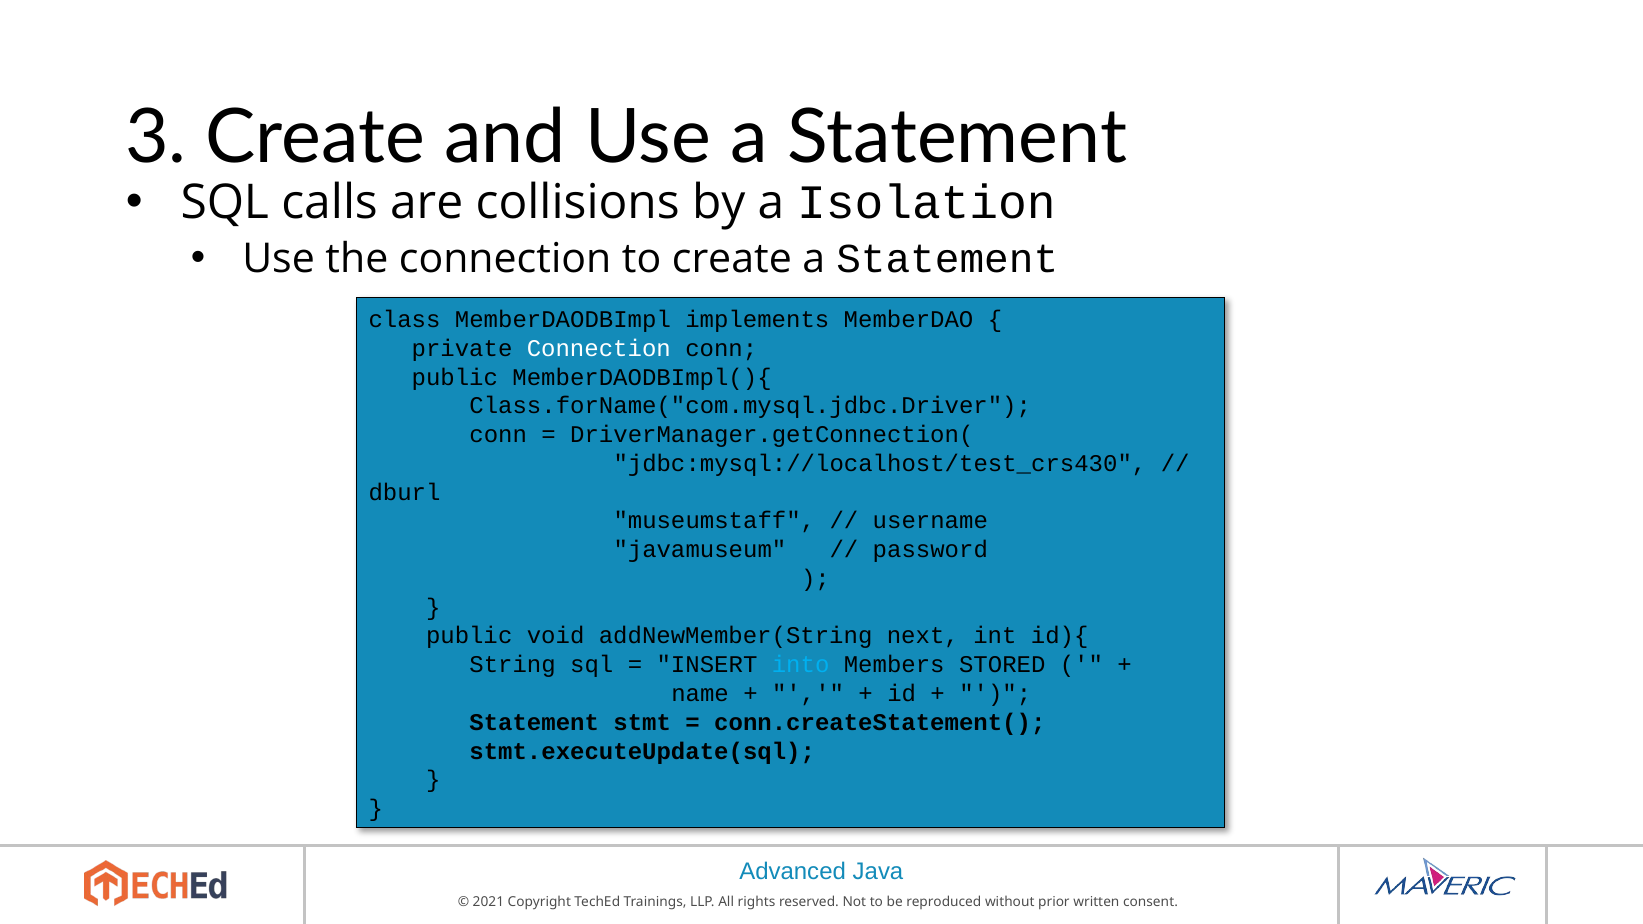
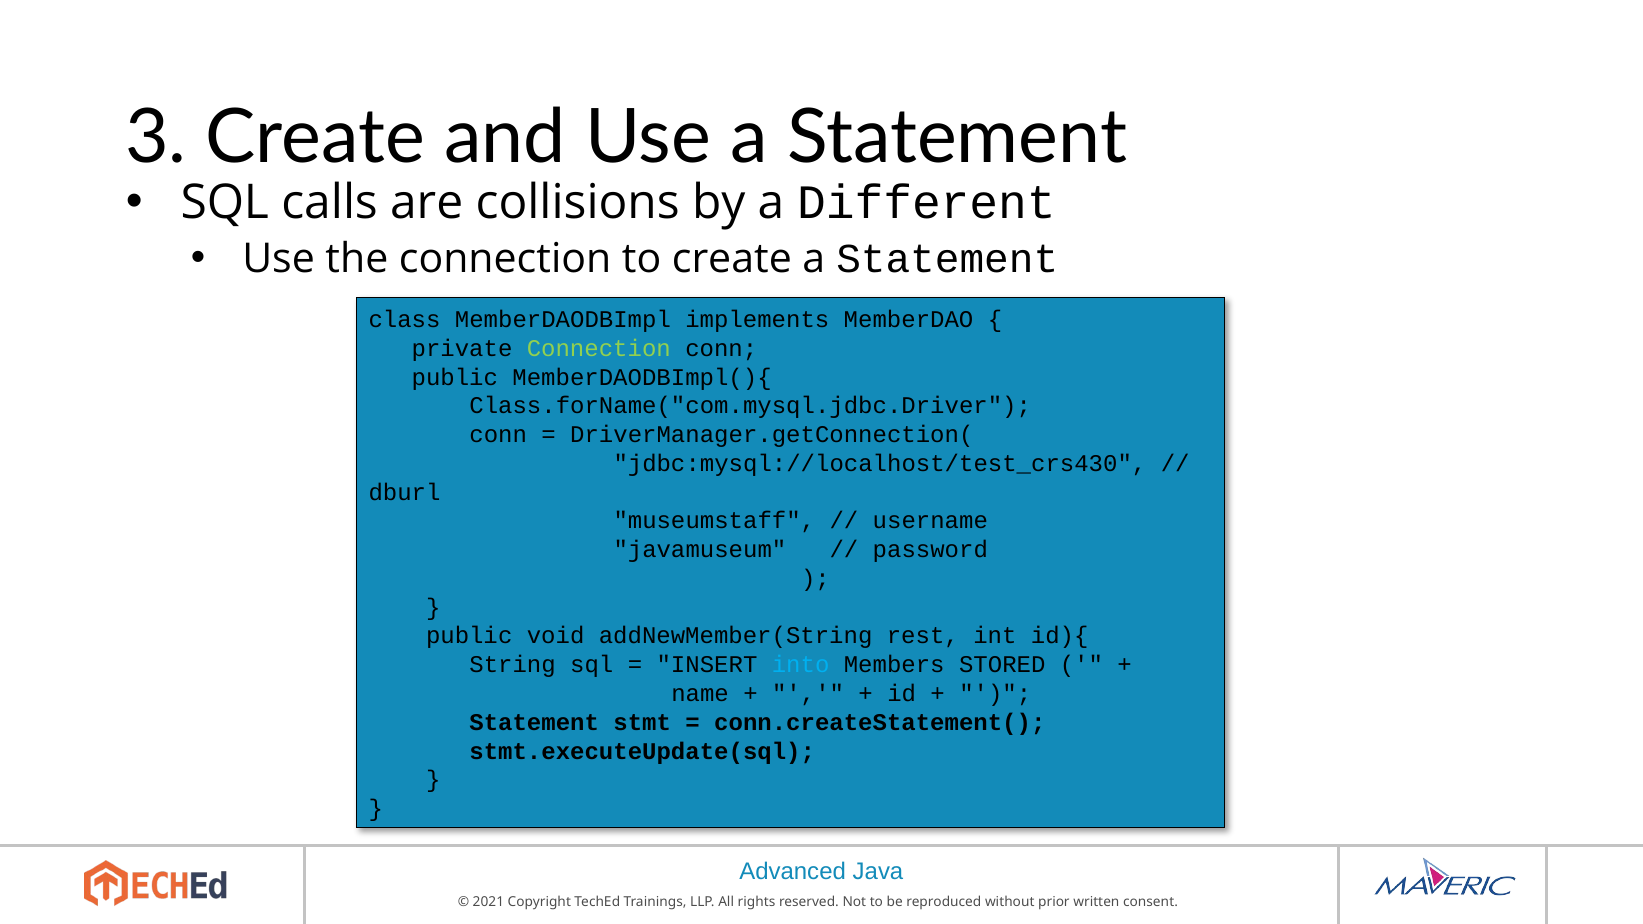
Isolation: Isolation -> Different (926, 202)
Connection colour: white -> light green (599, 349)
next: next -> rest (923, 636)
